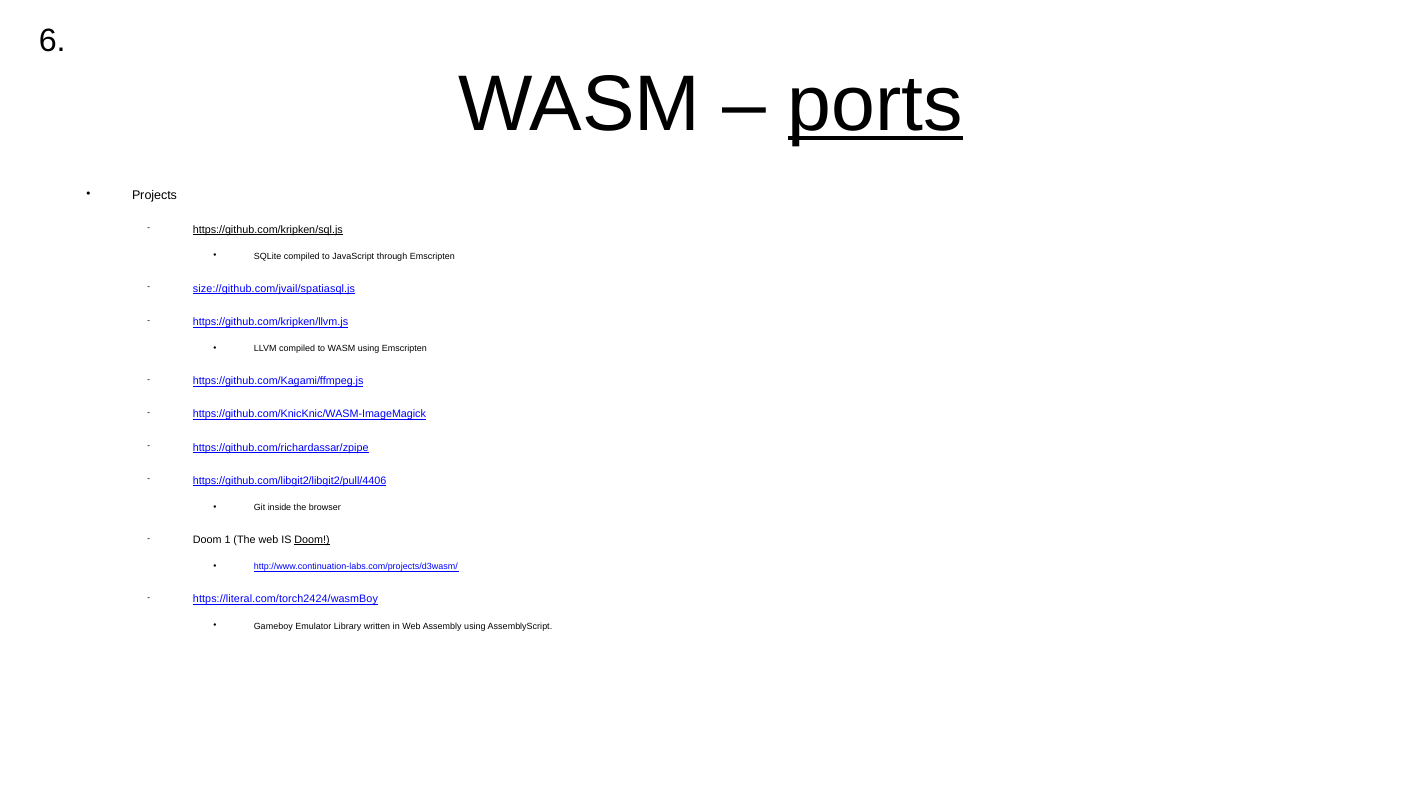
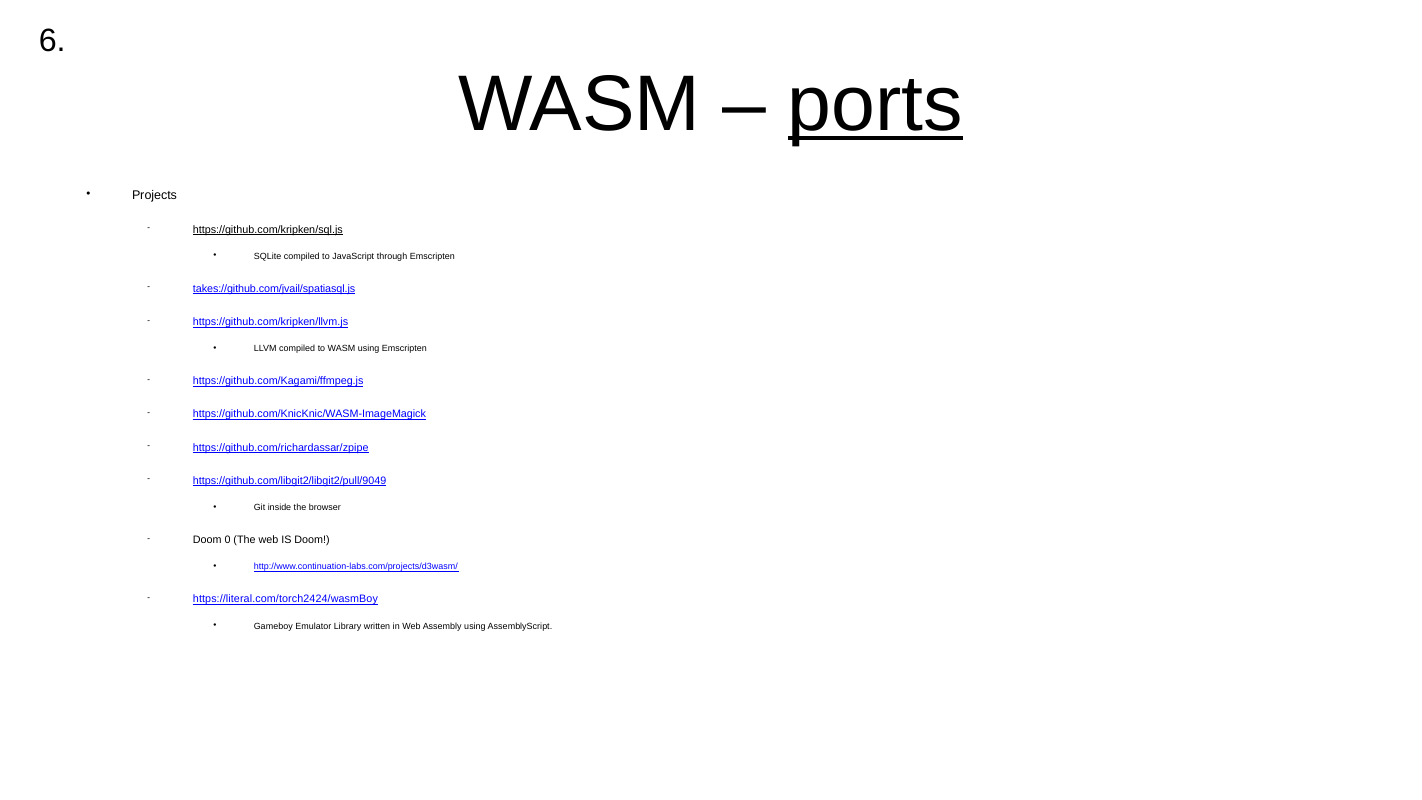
size://github.com/jvail/spatiasql.js: size://github.com/jvail/spatiasql.js -> takes://github.com/jvail/spatiasql.js (274, 289)
https://github.com/libgit2/libgit2/pull/4406: https://github.com/libgit2/libgit2/pull/4406 -> https://github.com/libgit2/libgit2/pull/9049 (290, 481)
1: 1 -> 0 (228, 540)
Doom underline: present -> none (312, 540)
